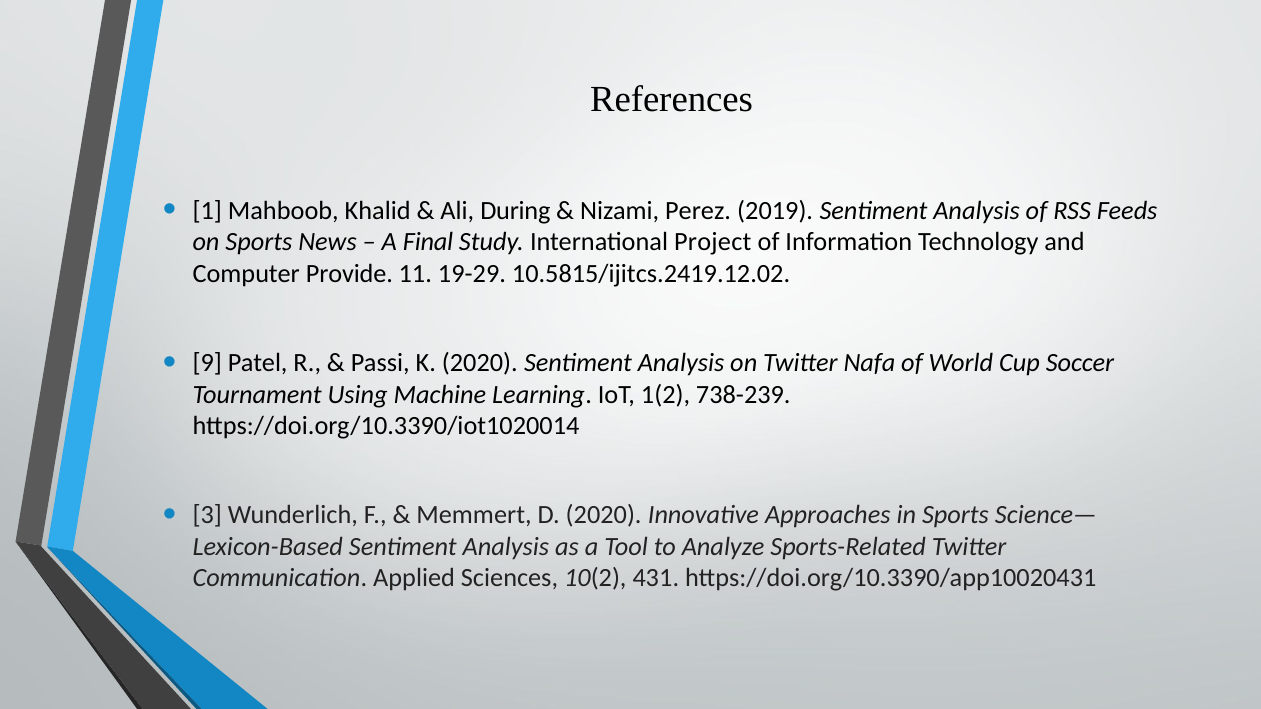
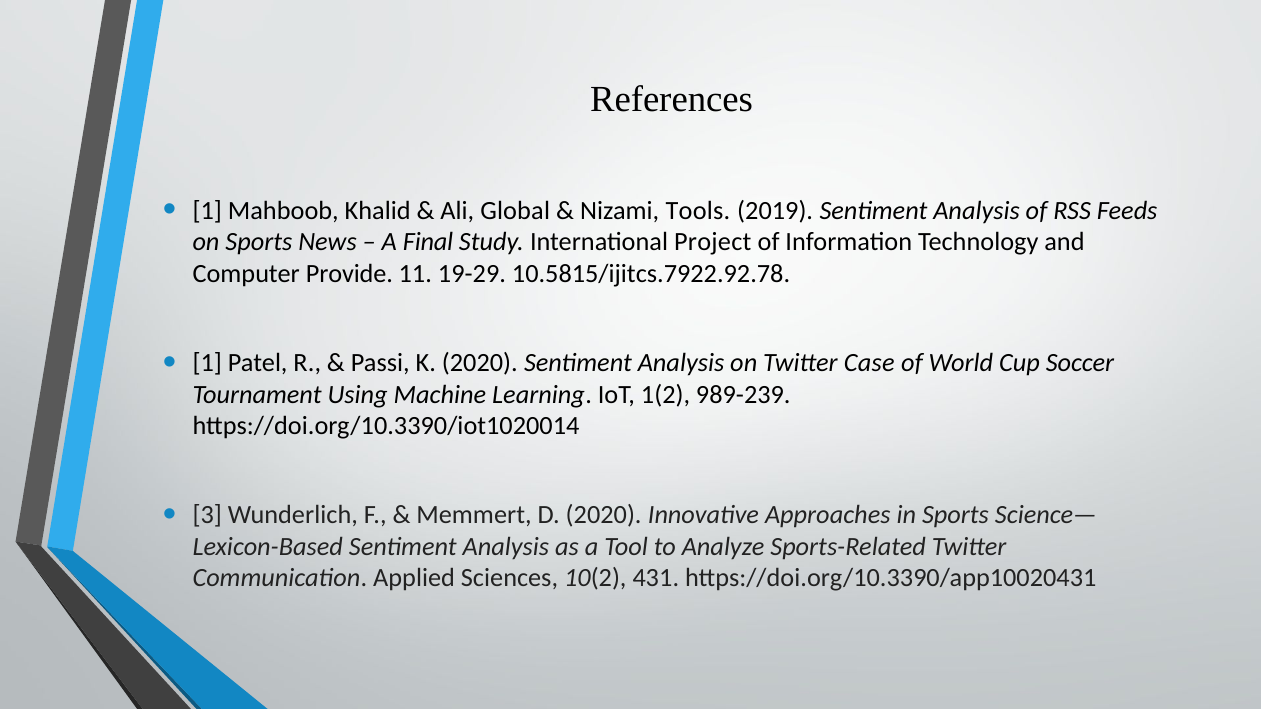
During: During -> Global (515, 211)
Perez: Perez -> Tools (698, 211)
10.5815/ijitcs.2419.12.02: 10.5815/ijitcs.2419.12.02 -> 10.5815/ijitcs.7922.92.78 (651, 274)
9: 9 -> 1 (207, 363)
Nafa: Nafa -> Case (869, 363)
738-239: 738-239 -> 989-239 (743, 395)
